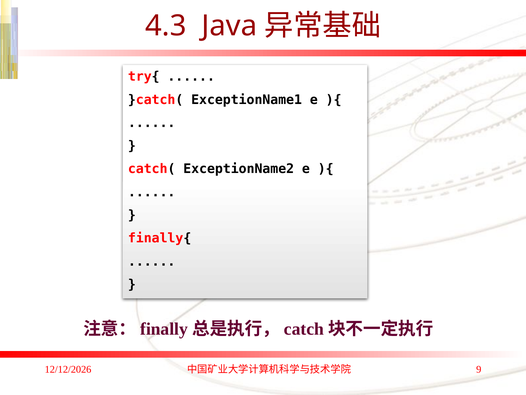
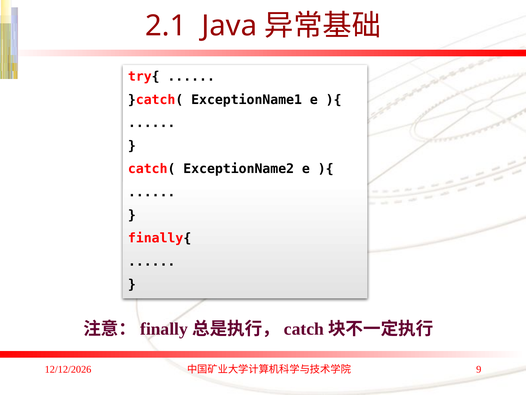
4.3: 4.3 -> 2.1 (166, 26)
